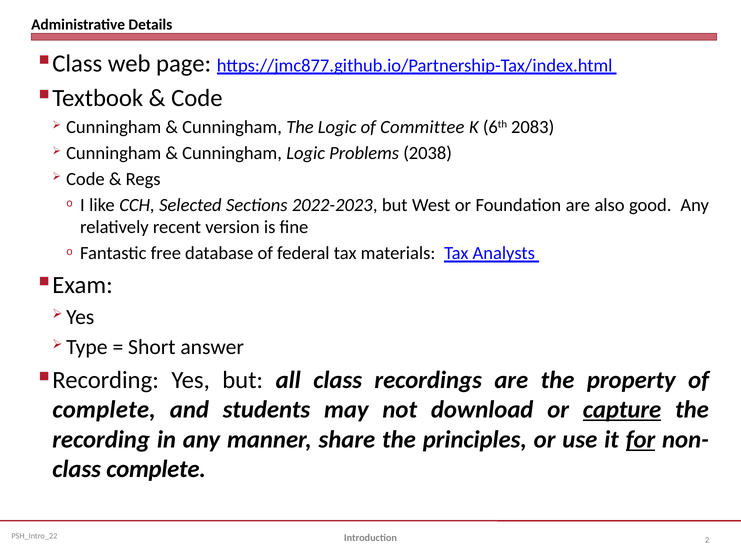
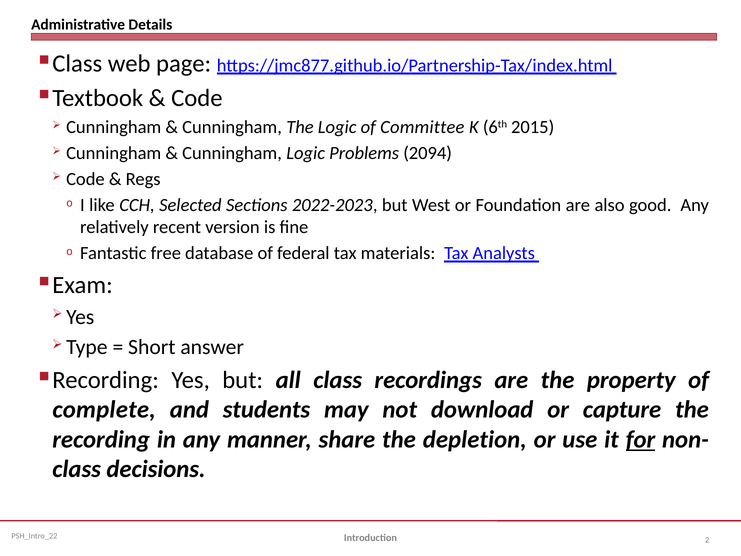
2083: 2083 -> 2015 (533, 127)
2038: 2038 -> 2094 (428, 153)
capture underline: present -> none (622, 410)
principles: principles -> depletion (475, 439)
class complete: complete -> decisions (156, 469)
